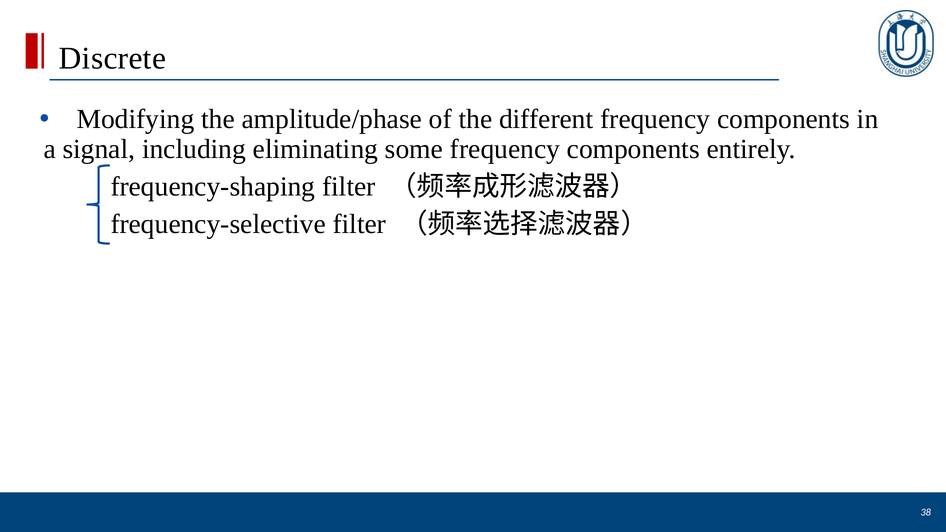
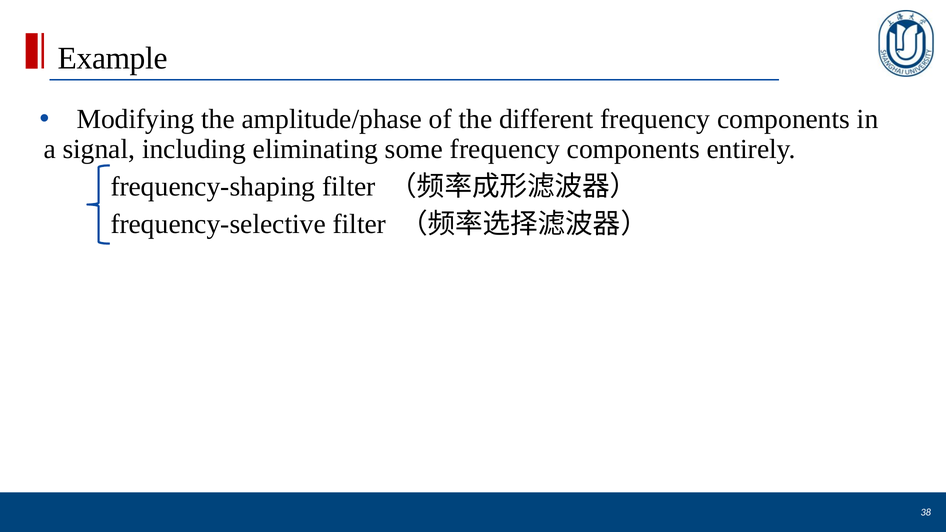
Discrete: Discrete -> Example (113, 58)
